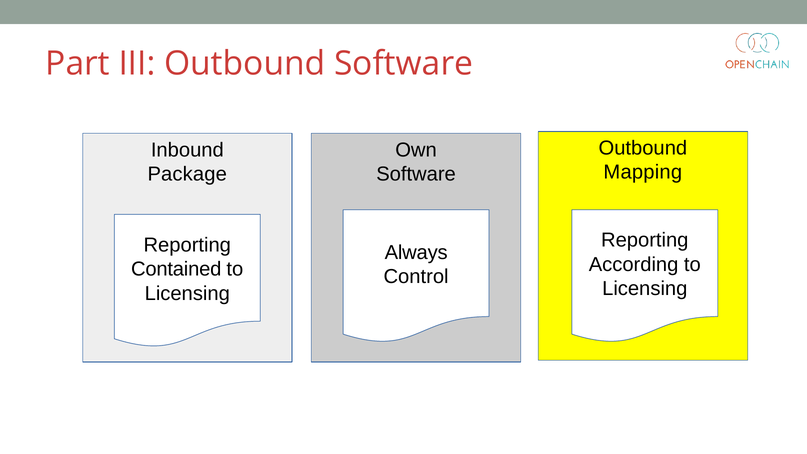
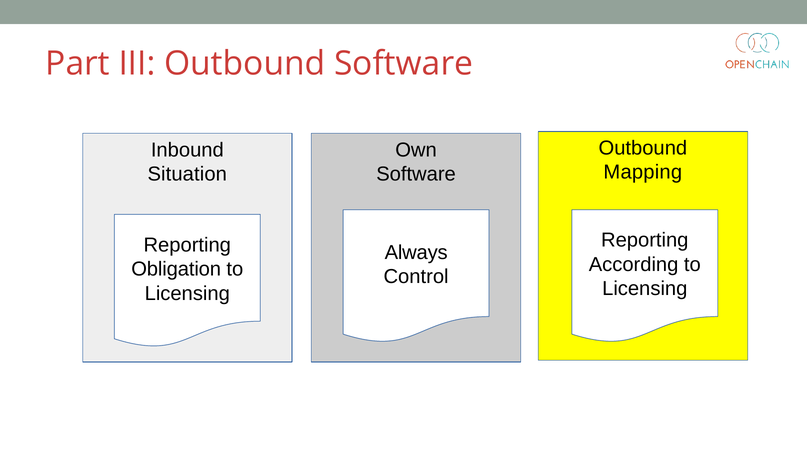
Package: Package -> Situation (187, 174)
Contained: Contained -> Obligation (176, 269)
